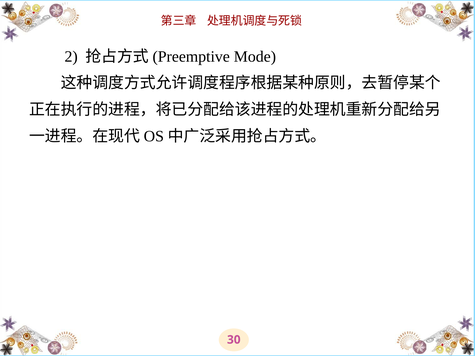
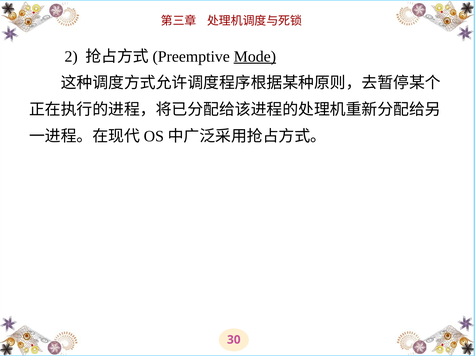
Mode underline: none -> present (255, 57)
